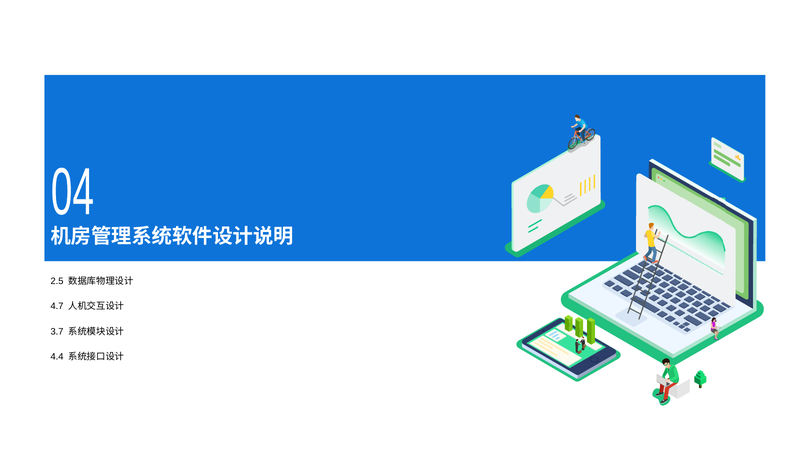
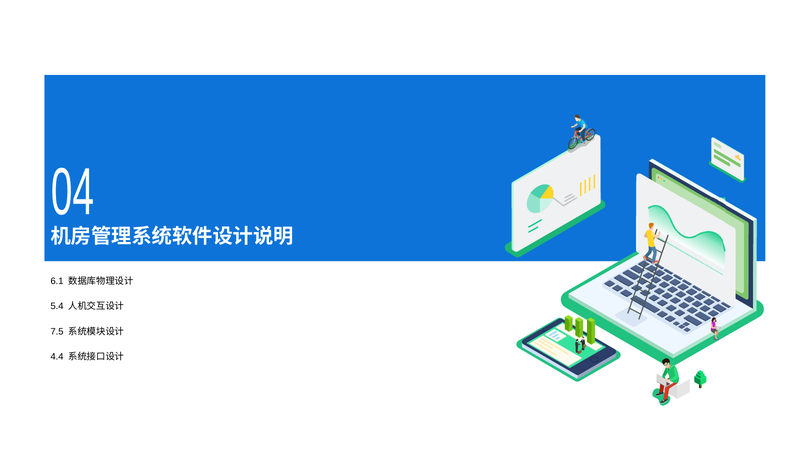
2.5: 2.5 -> 6.1 (57, 282)
4.7: 4.7 -> 5.4 (57, 307)
3.7: 3.7 -> 7.5 (57, 332)
